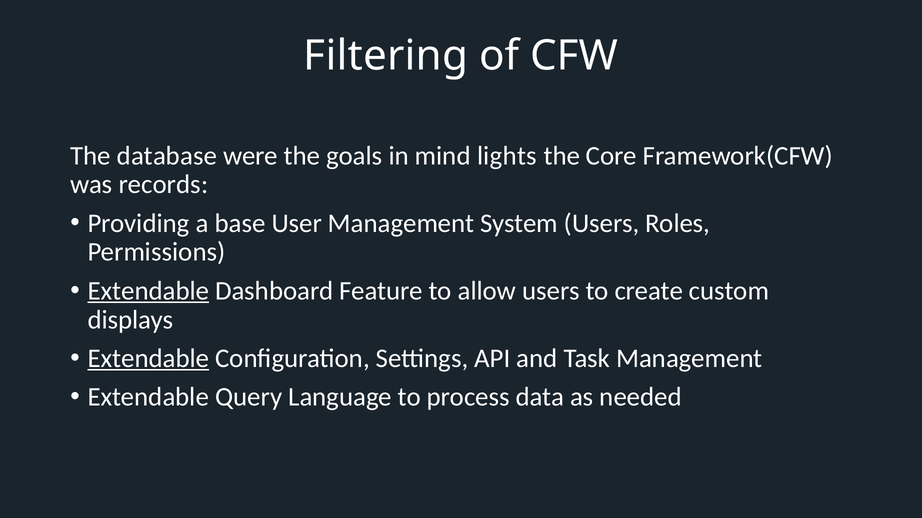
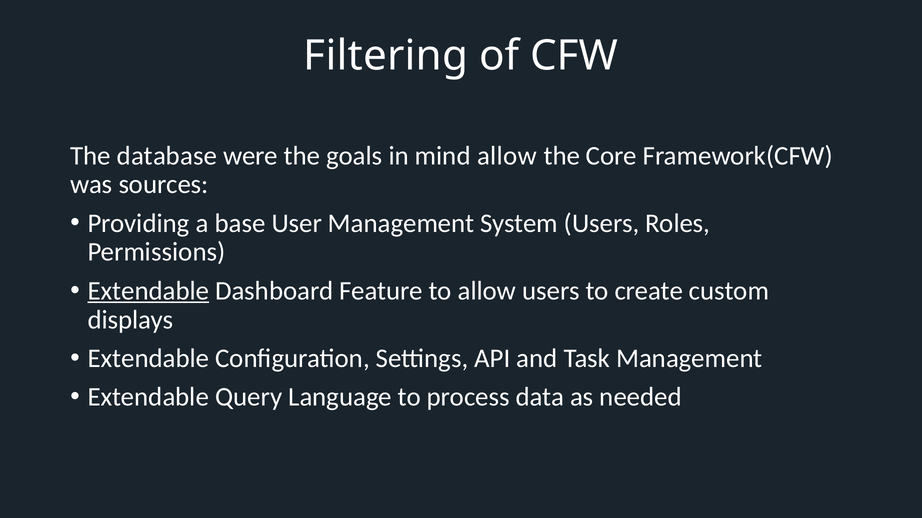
mind lights: lights -> allow (507, 156)
records: records -> sources (163, 185)
Extendable underline: present -> none (148, 359)
